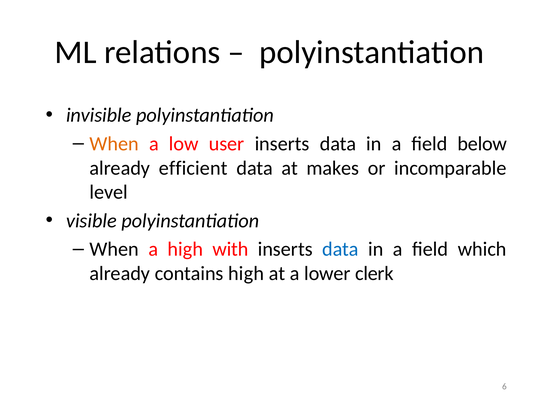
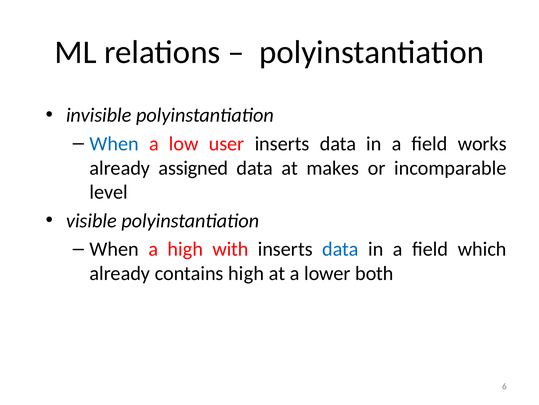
When colour: orange -> blue (114, 143)
below: below -> works (482, 143)
efficient: efficient -> assigned (193, 168)
clerk: clerk -> both (374, 273)
